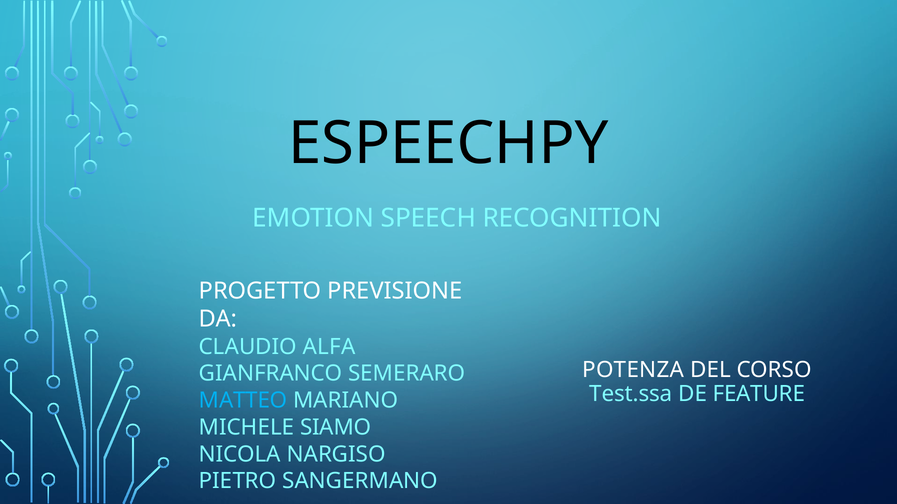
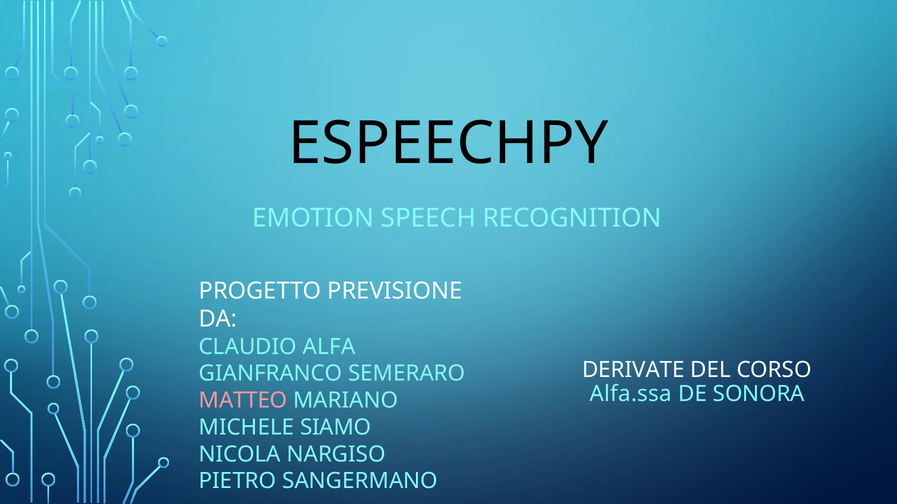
POTENZA: POTENZA -> DERIVATE (633, 370)
Test.ssa: Test.ssa -> Alfa.ssa (631, 395)
FEATURE: FEATURE -> SONORA (759, 395)
MATTEO colour: light blue -> pink (243, 401)
